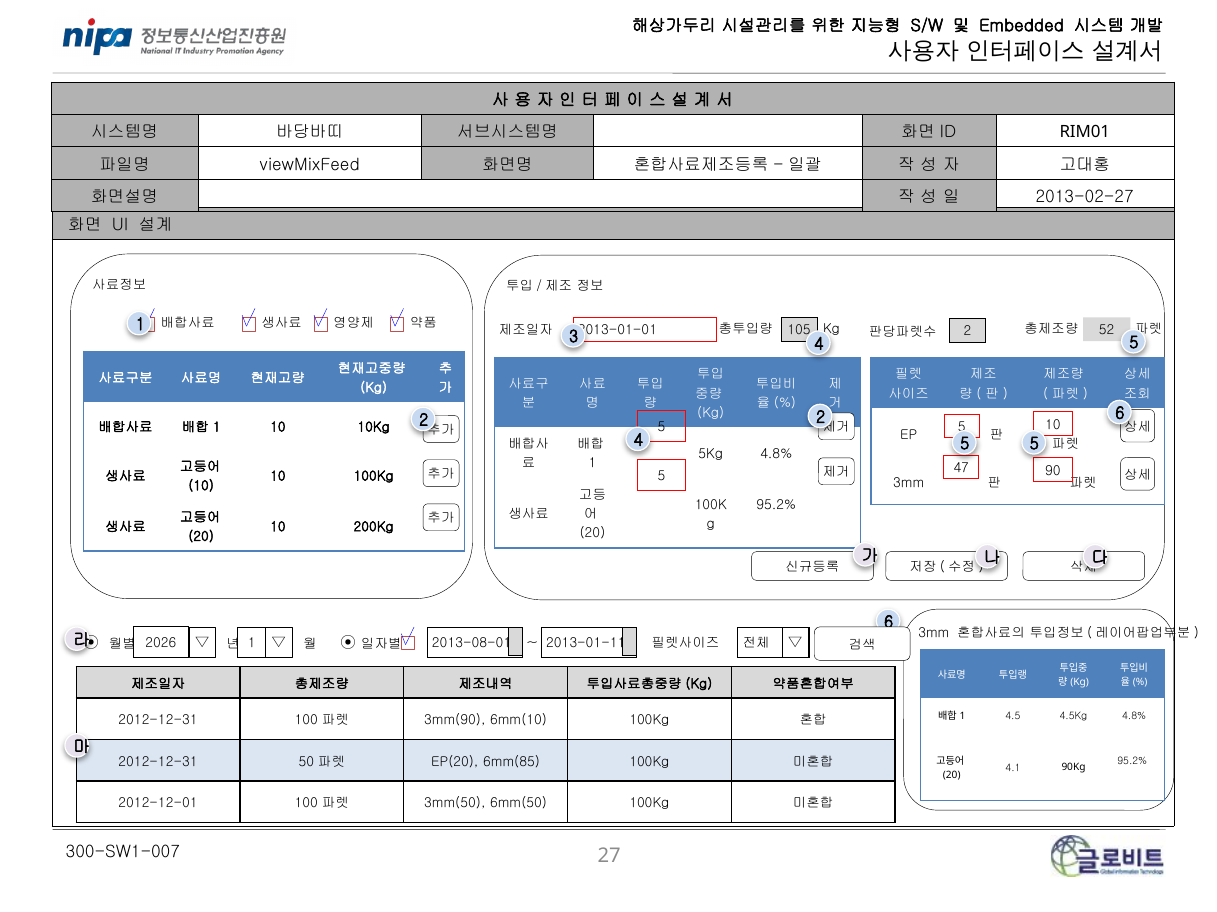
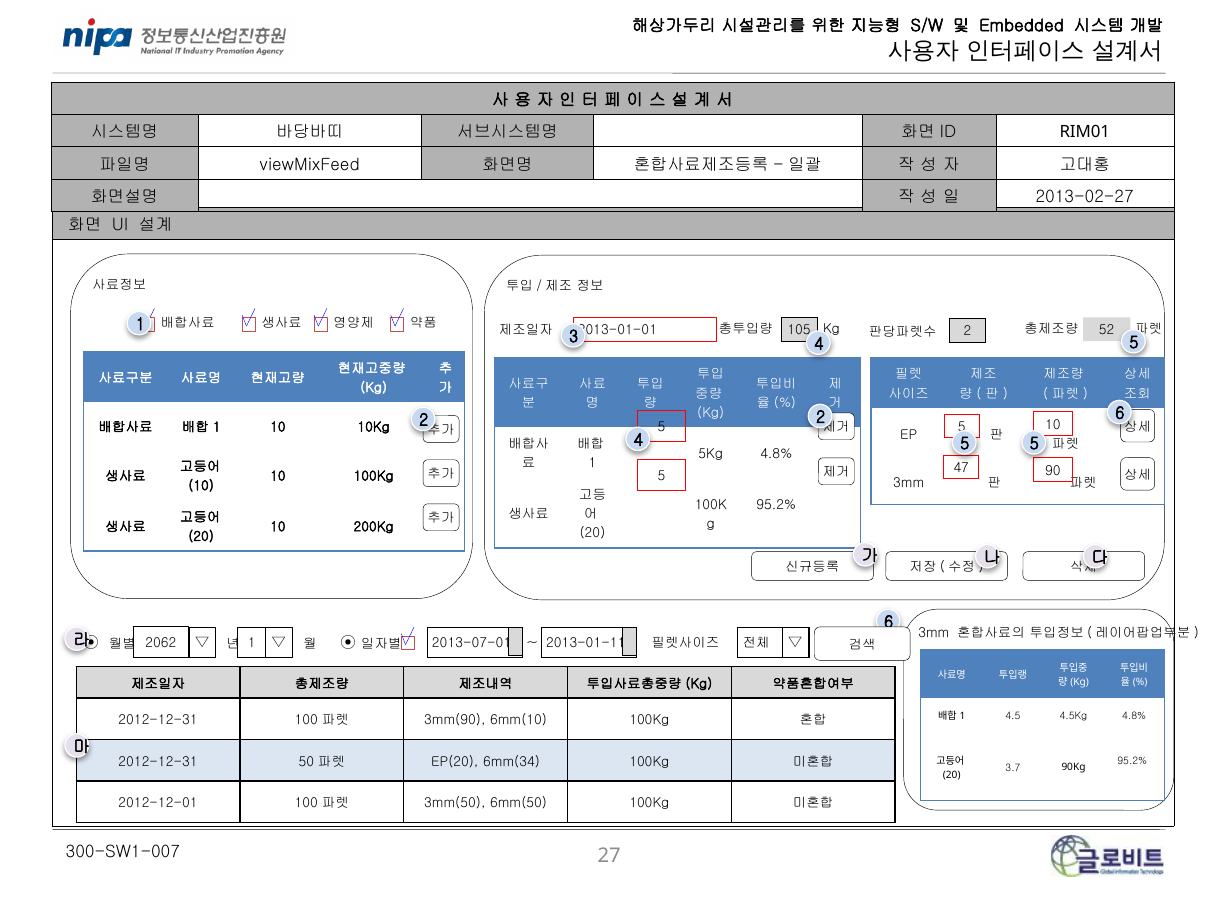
2026: 2026 -> 2062 (161, 643)
2013-08-01: 2013-08-01 -> 2013-07-01 (472, 644)
6mm(85: 6mm(85 -> 6mm(34 (512, 762)
4.1: 4.1 -> 3.7 (1013, 769)
